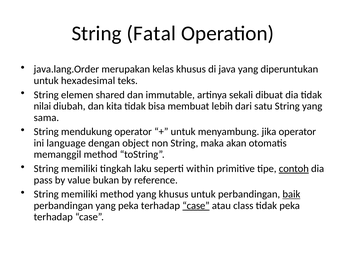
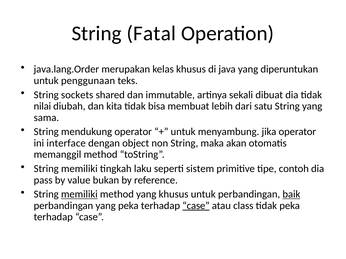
hexadesimal: hexadesimal -> penggunaan (88, 81)
elemen: elemen -> sockets (77, 95)
language: language -> interface (66, 143)
within: within -> sistem (200, 169)
contoh underline: present -> none (294, 169)
memiliki underline: none -> present (79, 195)
